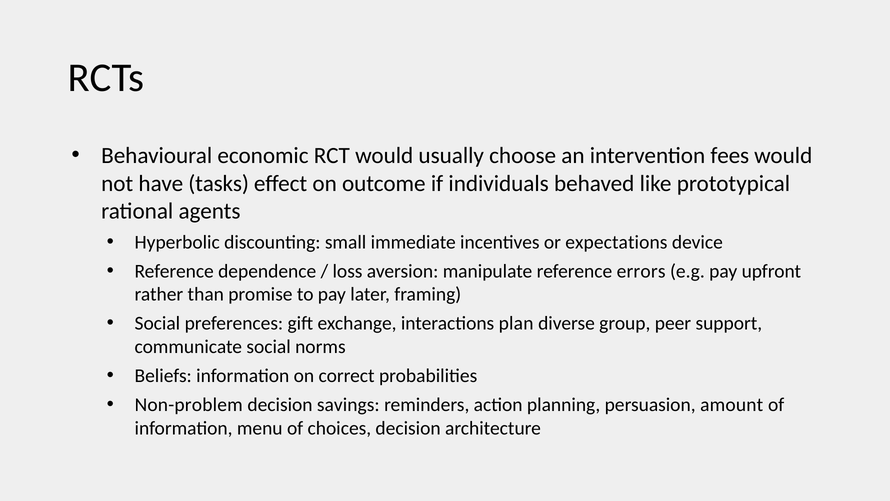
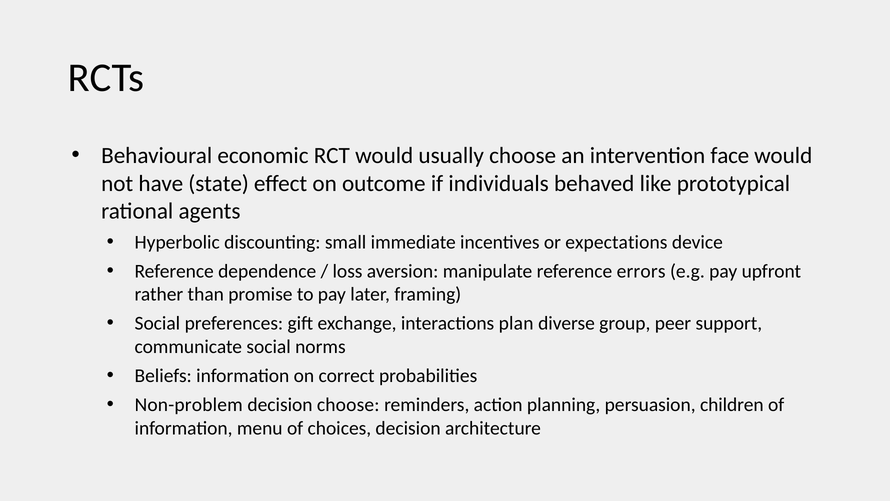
fees: fees -> face (730, 155)
tasks: tasks -> state (219, 183)
decision savings: savings -> choose (348, 404)
amount: amount -> children (732, 404)
